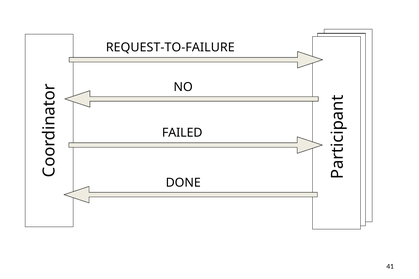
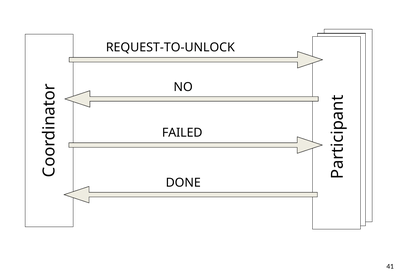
REQUEST-TO-FAILURE: REQUEST-TO-FAILURE -> REQUEST-TO-UNLOCK (170, 47)
